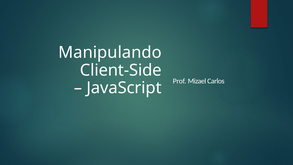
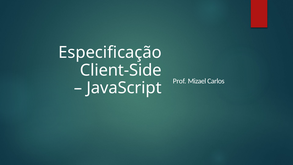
Manipulando: Manipulando -> Especificação (110, 52)
